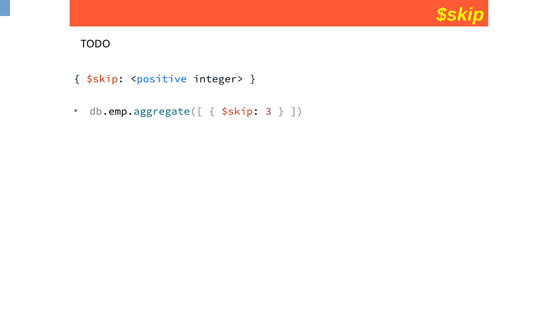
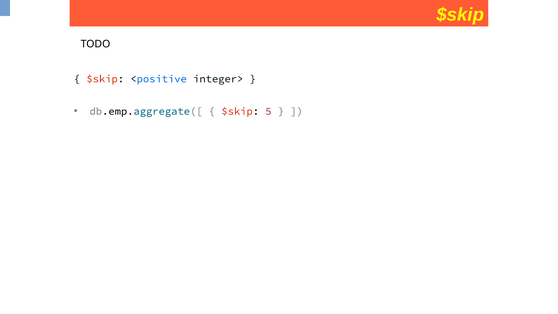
3: 3 -> 5 (268, 111)
